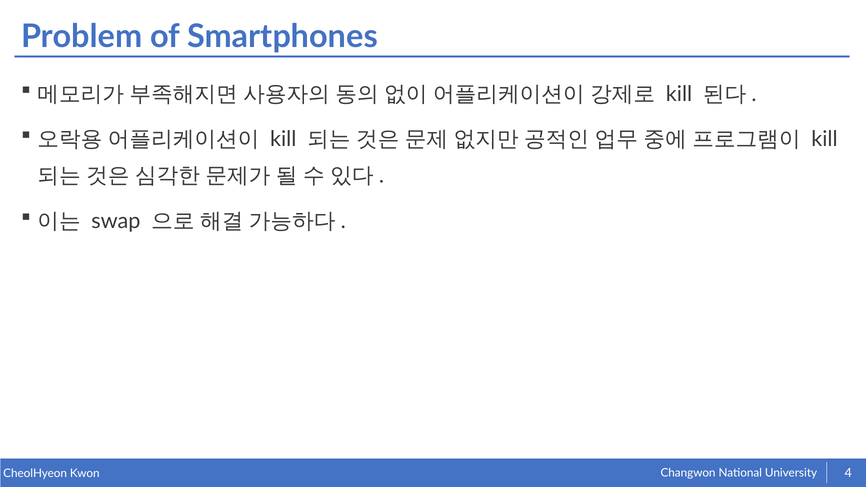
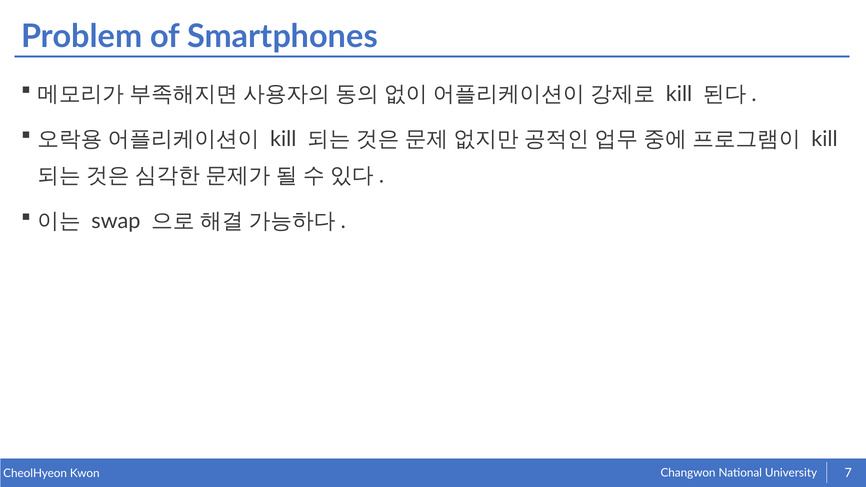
4: 4 -> 7 (848, 473)
